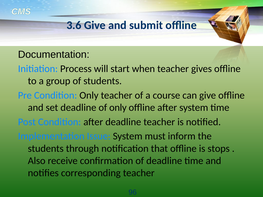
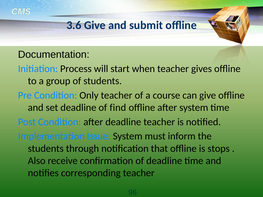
of only: only -> find (118, 108)
